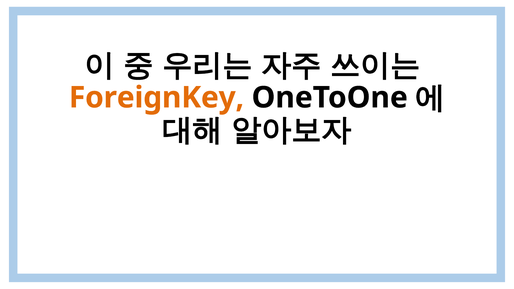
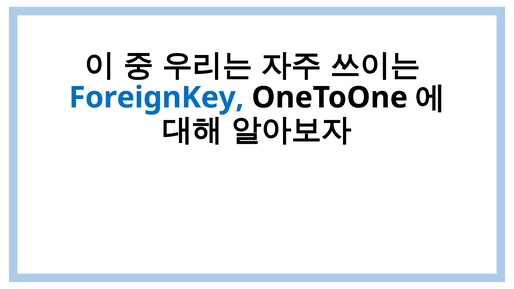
ForeignKey colour: orange -> blue (156, 98)
